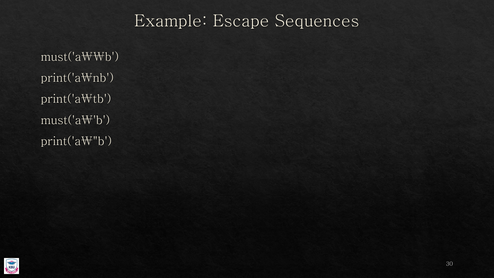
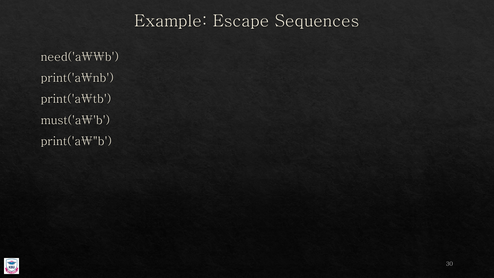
must('a\\b: must('a\\b -> need('a\\b (80, 57)
